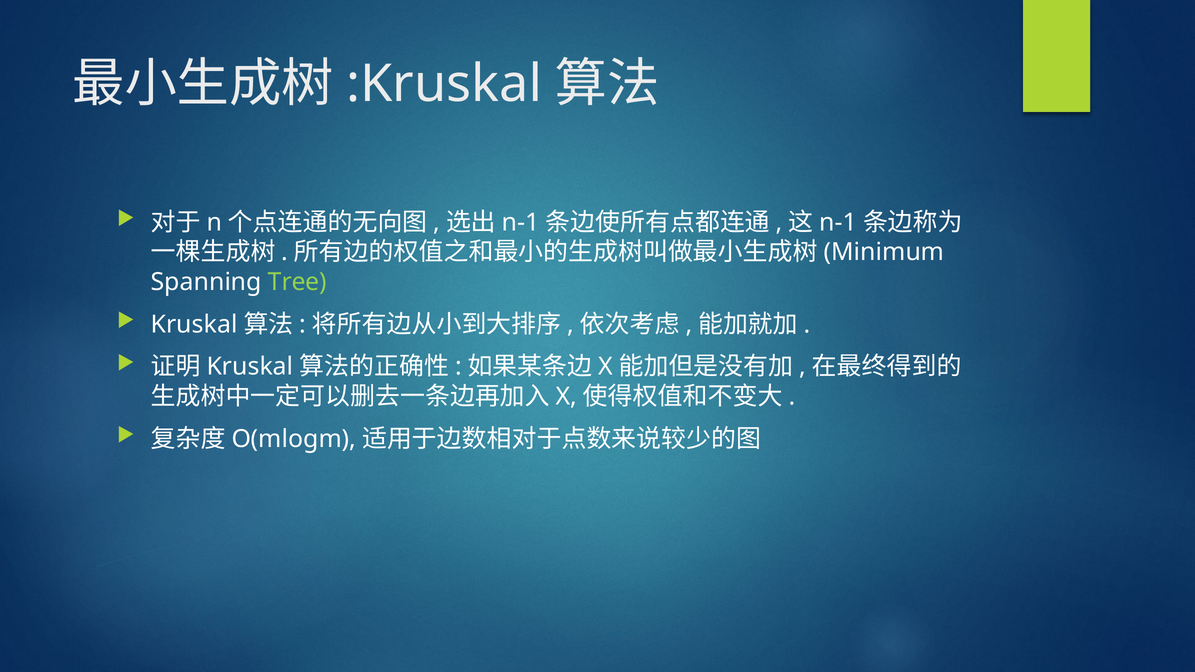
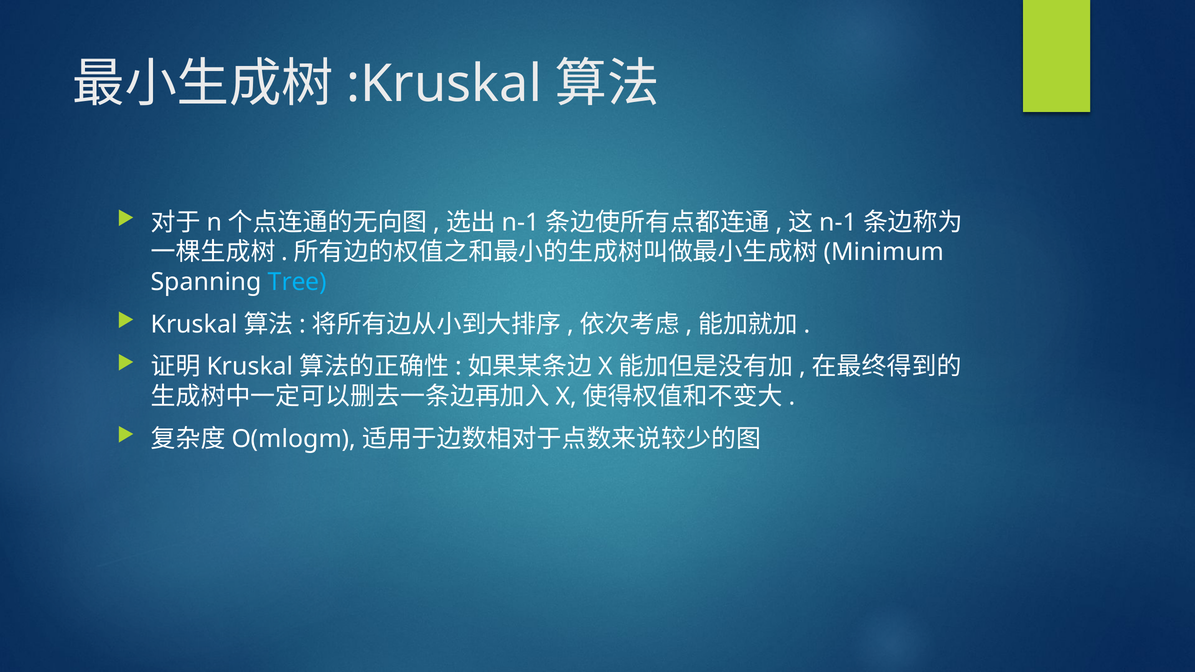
Tree colour: light green -> light blue (297, 282)
